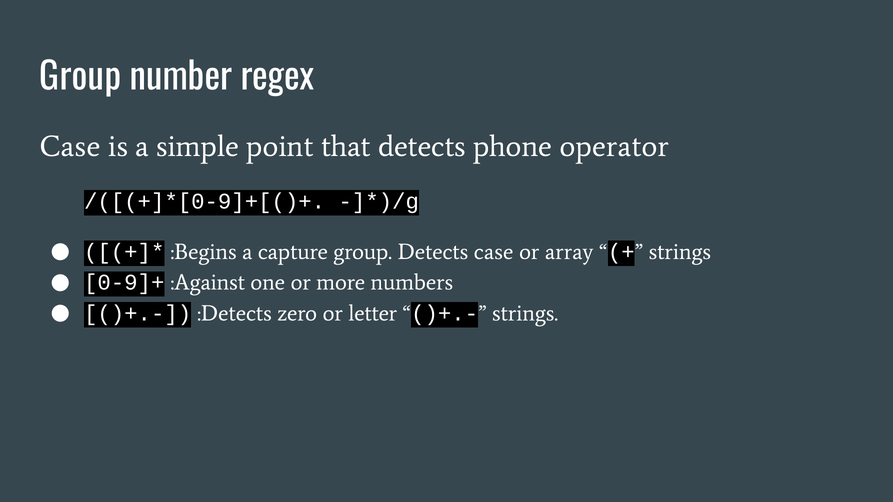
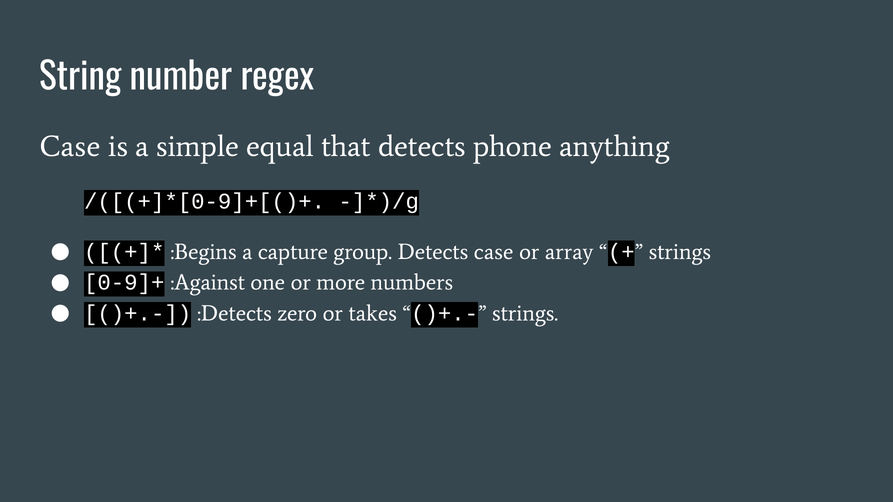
Group: Group -> String (80, 77)
point: point -> equal (280, 147)
operator: operator -> anything (615, 147)
letter: letter -> takes (373, 314)
